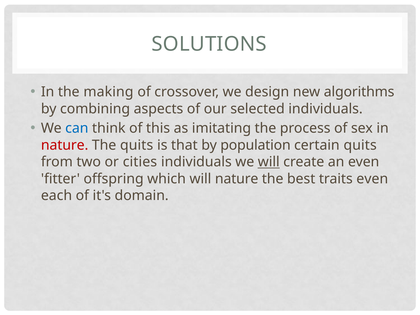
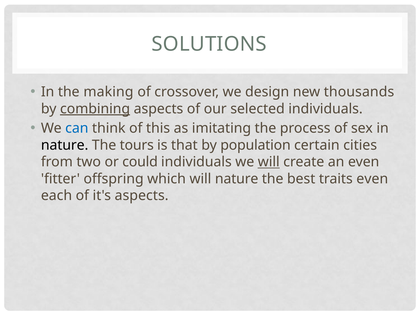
algorithms: algorithms -> thousands (359, 92)
combining underline: none -> present (95, 109)
nature colour: red -> black (65, 145)
The quits: quits -> tours (137, 145)
certain quits: quits -> cities (360, 145)
cities: cities -> could (140, 162)
it's domain: domain -> aspects (142, 196)
